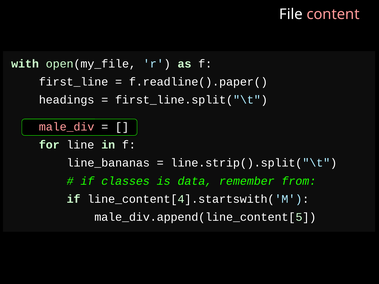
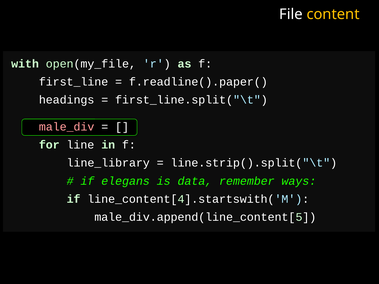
content colour: pink -> yellow (333, 14)
line_bananas: line_bananas -> line_library (108, 163)
classes: classes -> elegans (126, 181)
from: from -> ways (299, 181)
